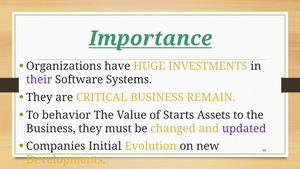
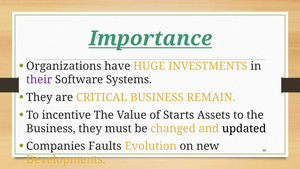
behavior: behavior -> incentive (66, 115)
updated colour: purple -> black (244, 128)
Initial: Initial -> Faults (105, 146)
